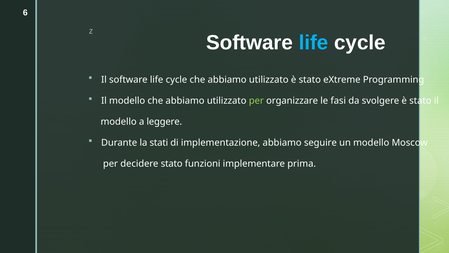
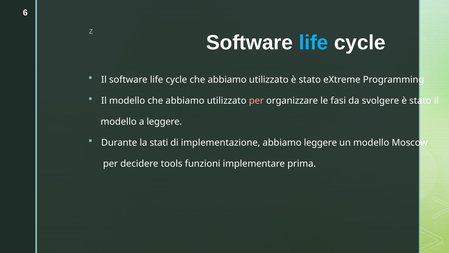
per colour: light green -> pink (256, 100)
abbiamo seguire: seguire -> leggere (320, 142)
decidere stato: stato -> tools (172, 163)
